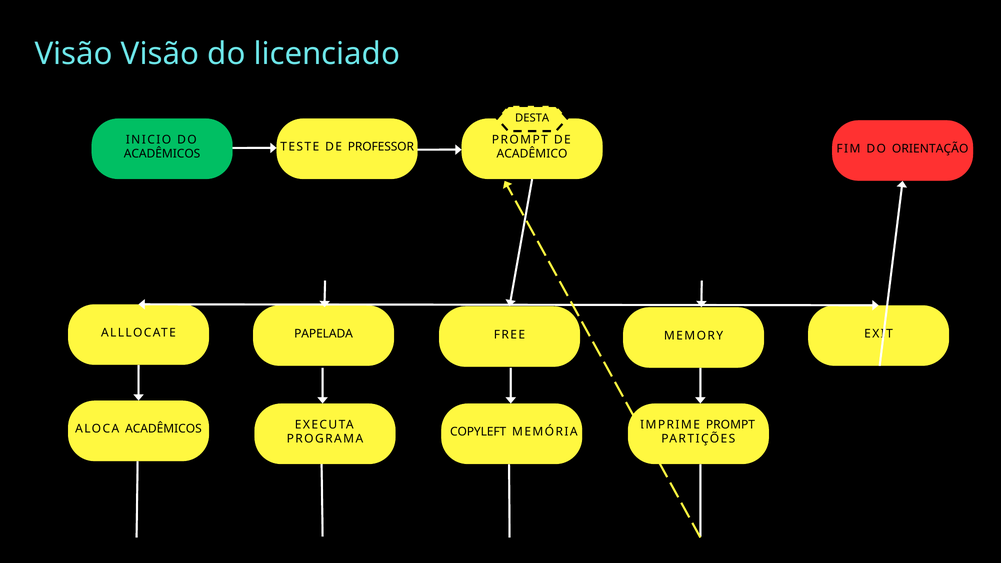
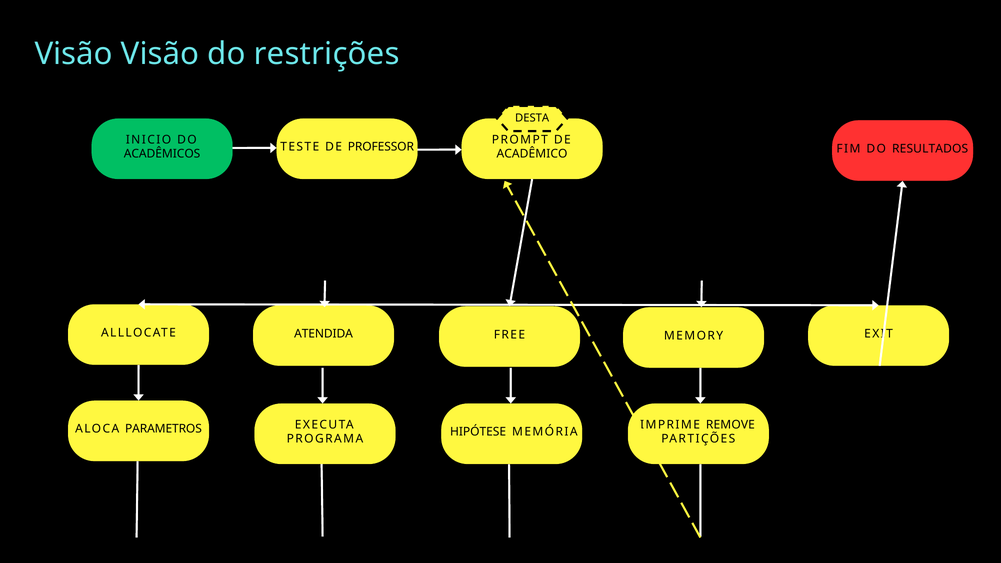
licenciado: licenciado -> restrições (327, 54)
ORIENTAÇÃO: ORIENTAÇÃO -> RESULTADOS (930, 149)
PAPELADA: PAPELADA -> ATENDIDA (324, 334)
PROMPT: PROMPT -> REMOVE (730, 425)
ALOCA ACADÊMICOS: ACADÊMICOS -> PARAMETROS (163, 429)
COPYLEFT: COPYLEFT -> HIPÓTESE (478, 432)
